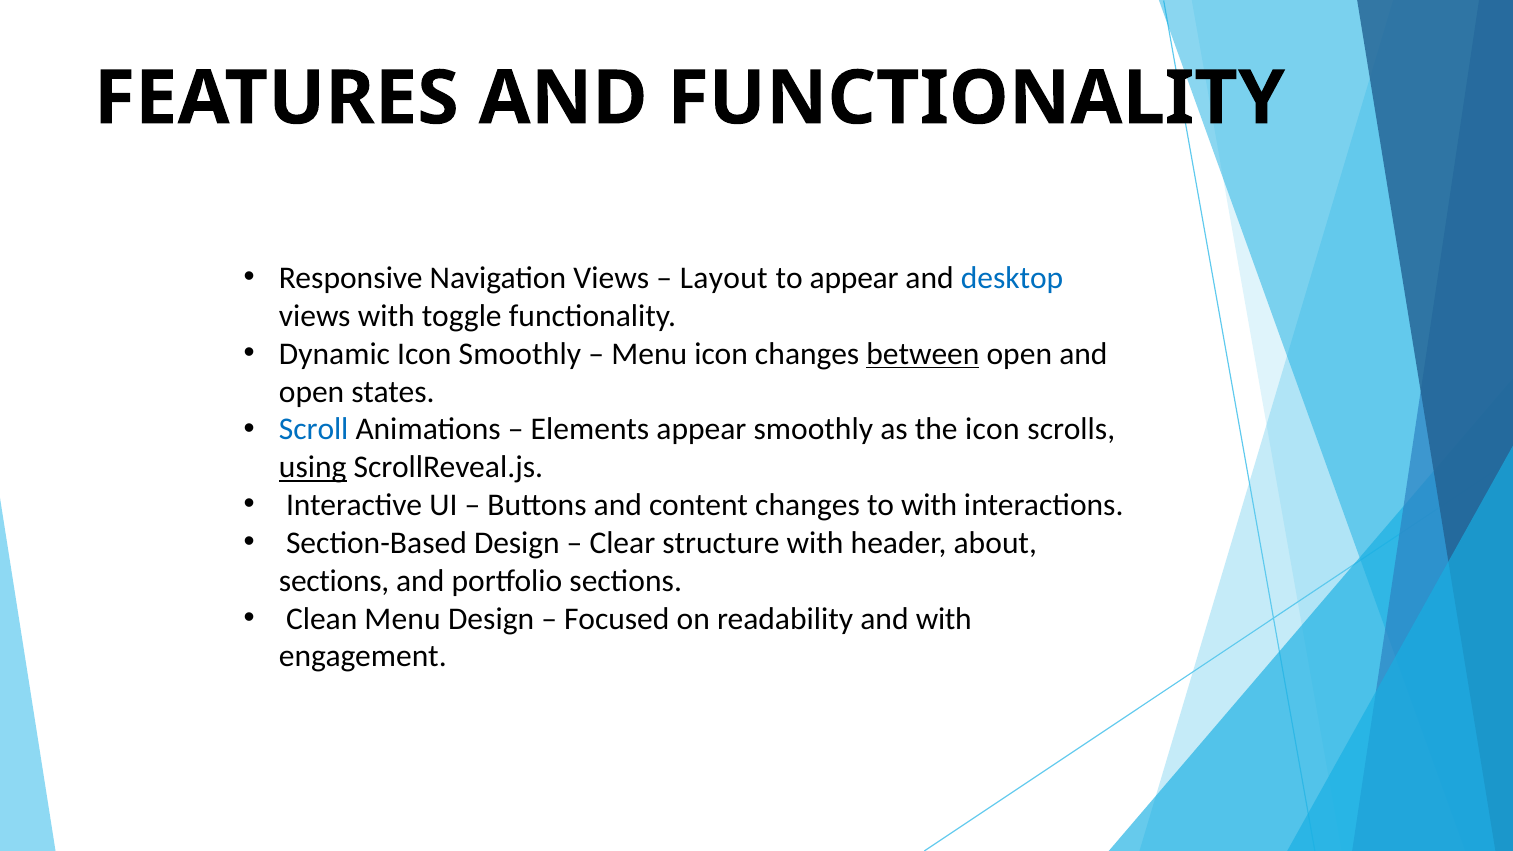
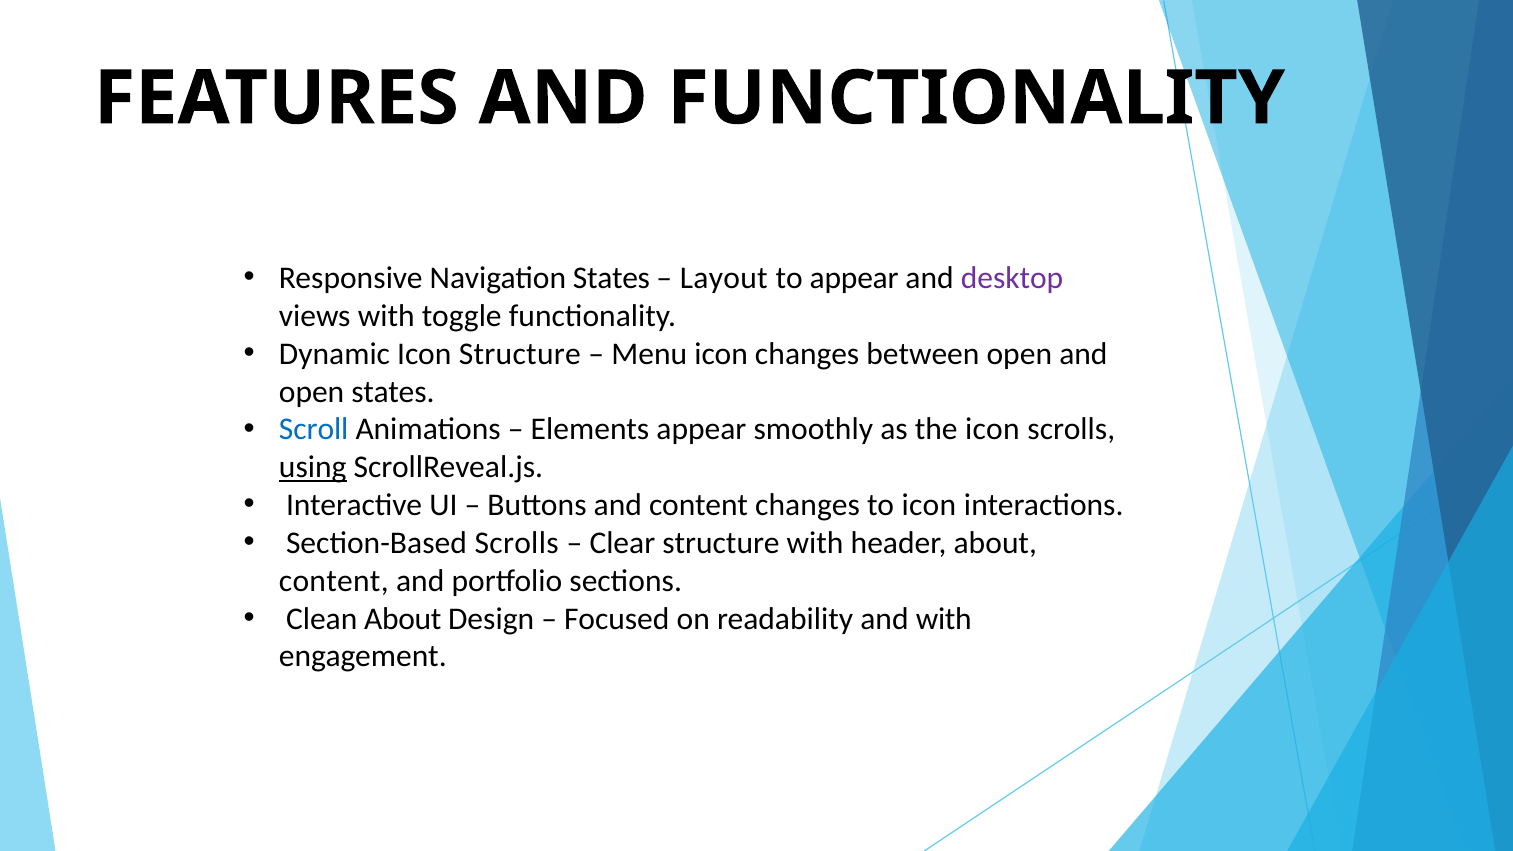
Navigation Views: Views -> States (611, 278)
desktop colour: blue -> purple (1012, 278)
Icon Smoothly: Smoothly -> Structure (520, 354)
between underline: present -> none (923, 354)
to with: with -> icon (929, 505)
Section-Based Design: Design -> Scrolls (517, 543)
sections: sections -> content (334, 581)
Clean Menu: Menu -> About (403, 619)
